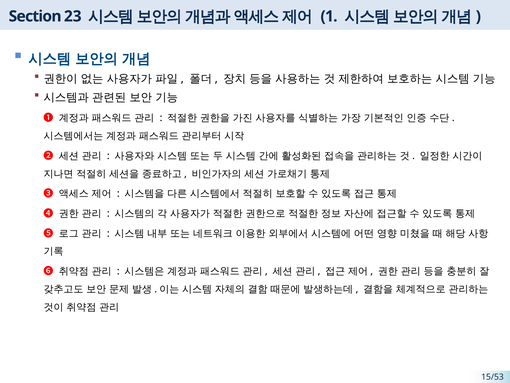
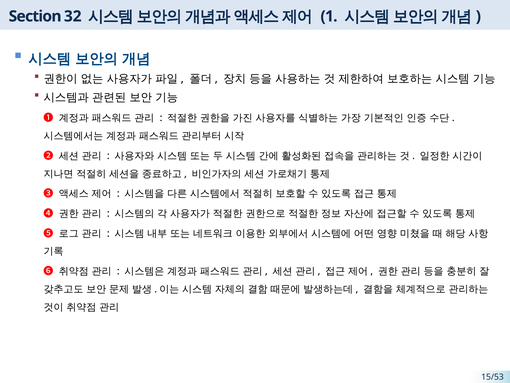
23: 23 -> 32 (73, 16)
